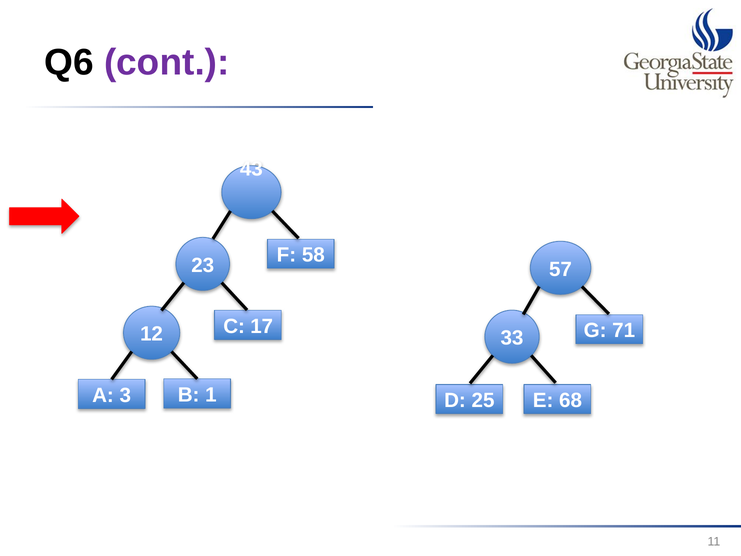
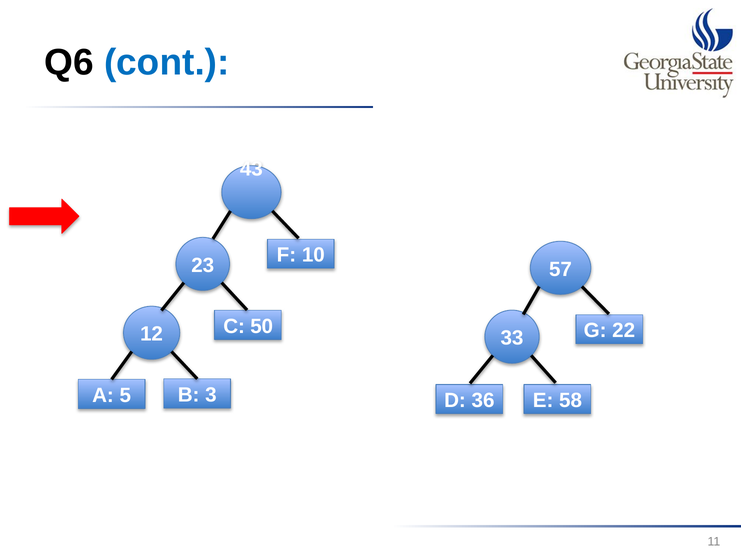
cont colour: purple -> blue (167, 62)
58: 58 -> 10 (313, 255)
17: 17 -> 50 (262, 326)
71: 71 -> 22 (624, 331)
3: 3 -> 5 (125, 395)
1: 1 -> 3 (211, 395)
25: 25 -> 36 (483, 400)
68: 68 -> 58 (571, 400)
